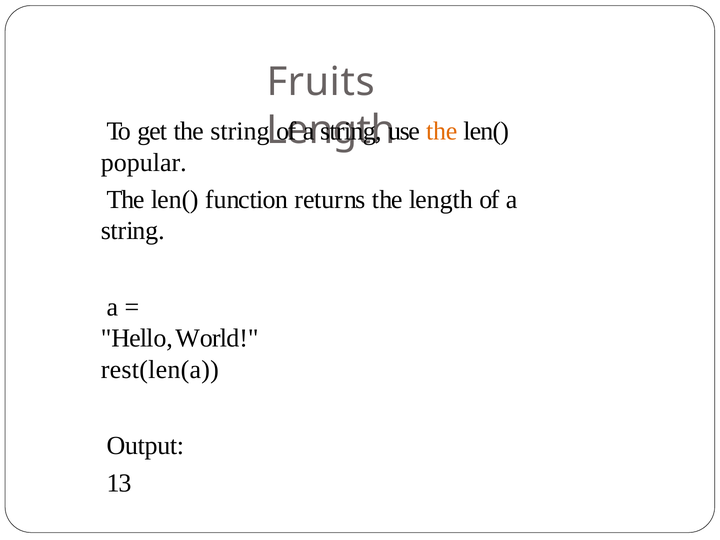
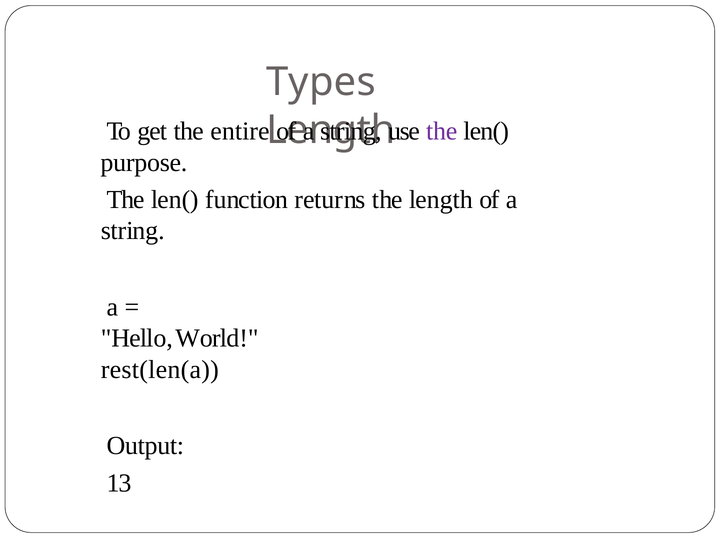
Fruits: Fruits -> Types (321, 82)
the string: string -> entire (240, 131)
the colour: orange -> purple (442, 131)
popular: popular -> purpose (144, 163)
